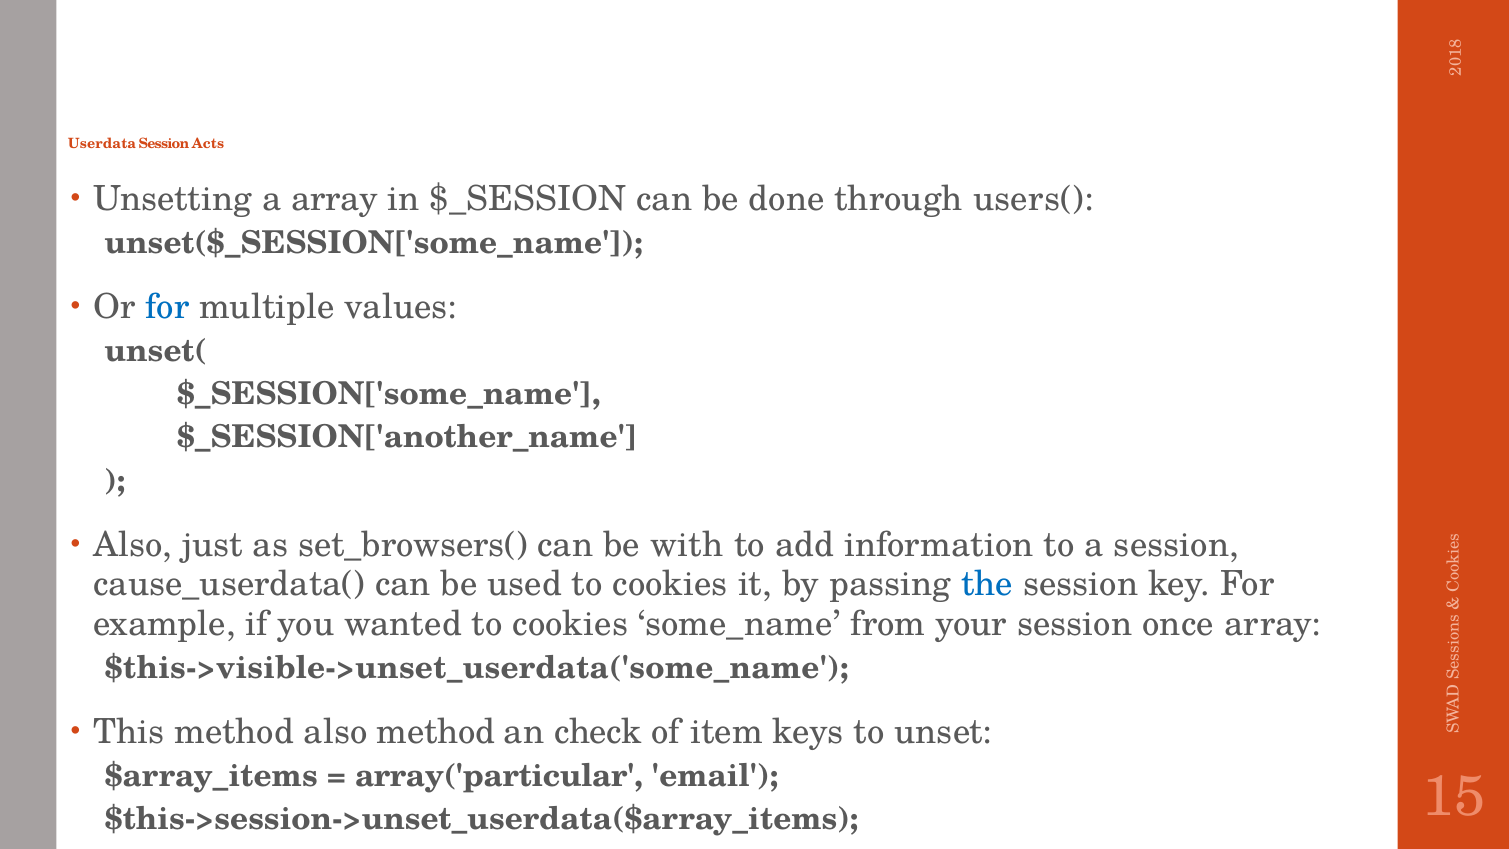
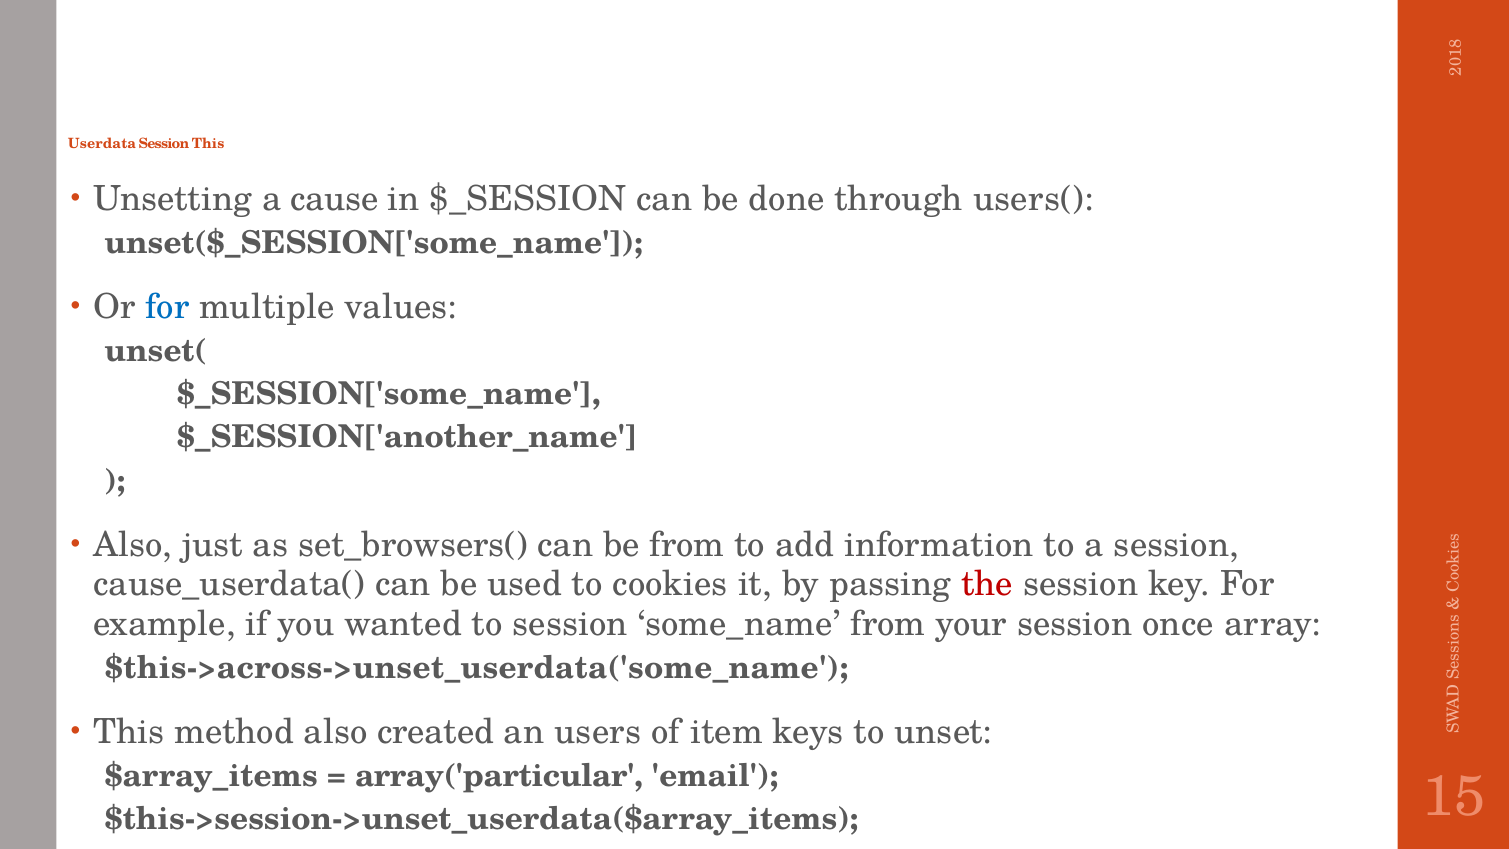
Session Acts: Acts -> This (208, 144)
a array: array -> cause (335, 199)
be with: with -> from (687, 545)
the colour: blue -> red (987, 584)
wanted to cookies: cookies -> session (570, 624)
$this->visible->unset_userdata('some_name: $this->visible->unset_userdata('some_name -> $this->across->unset_userdata('some_name (477, 668)
also method: method -> created (436, 732)
check: check -> users (598, 732)
